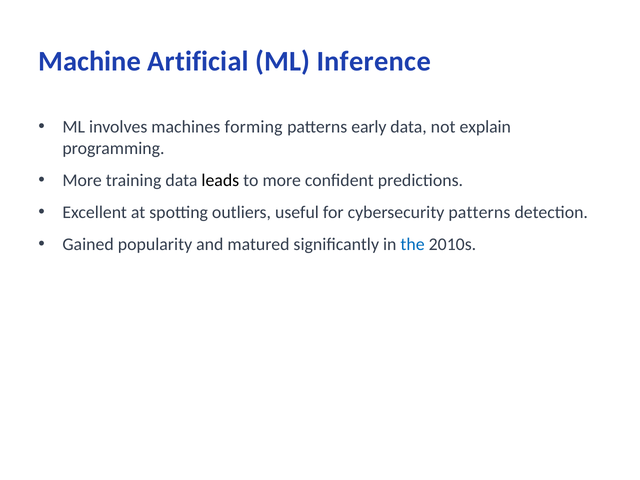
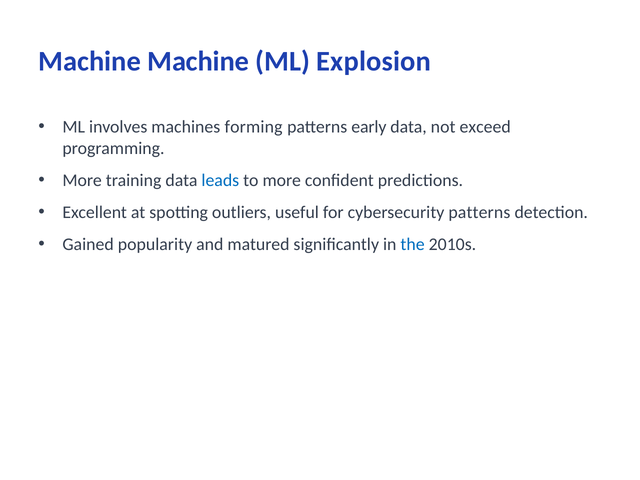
Machine Artificial: Artificial -> Machine (198, 61)
Inference: Inference -> Explosion (374, 61)
explain: explain -> exceed (485, 127)
leads colour: black -> blue (220, 180)
